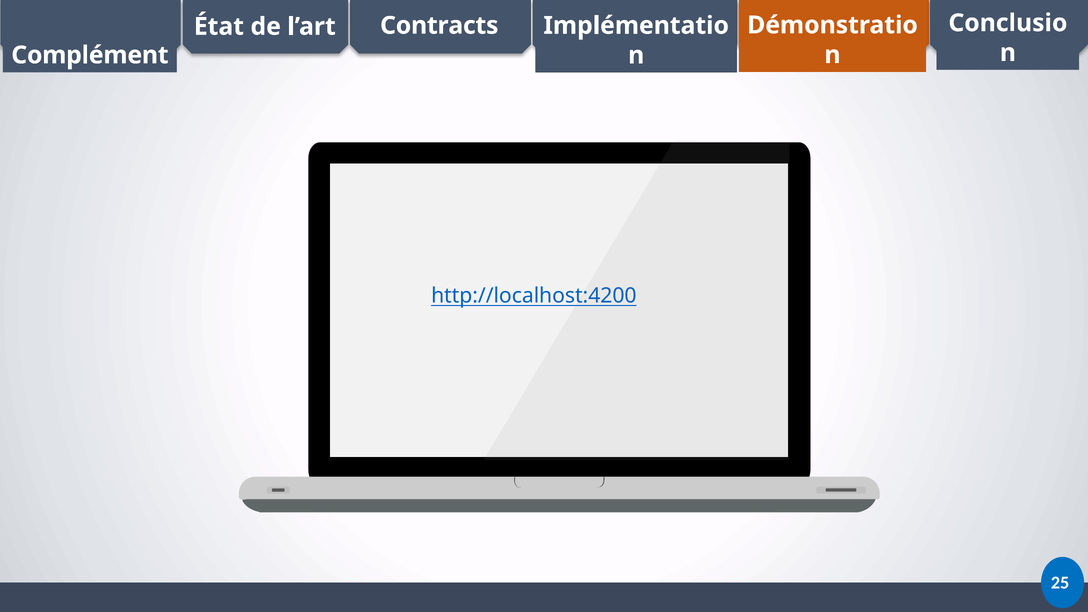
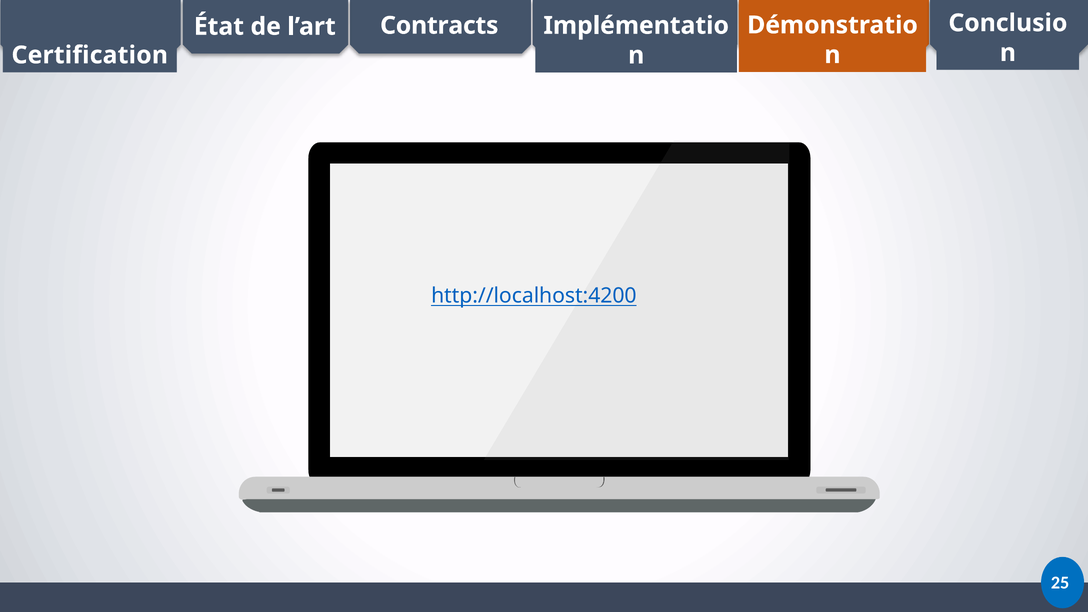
Complément: Complément -> Certification (90, 55)
